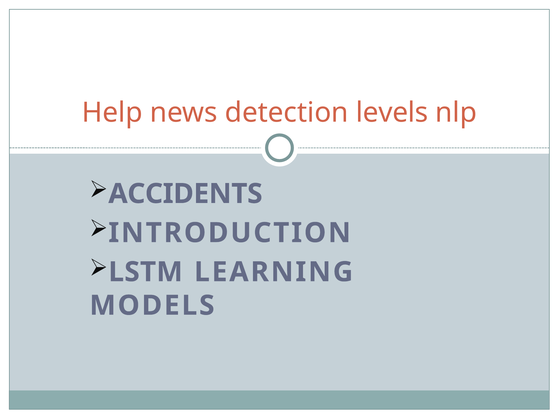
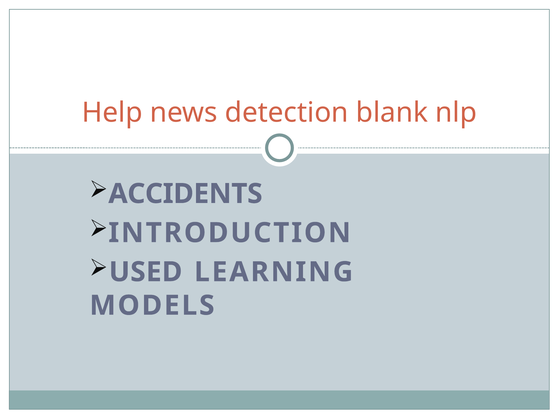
levels: levels -> blank (392, 113)
LSTM: LSTM -> USED (146, 272)
